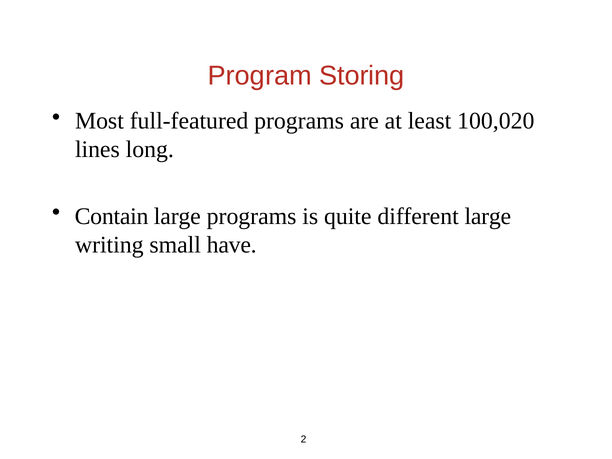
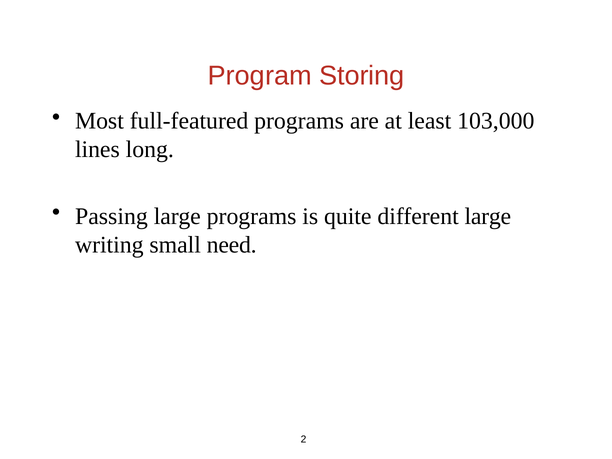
100,020: 100,020 -> 103,000 (496, 121)
Contain: Contain -> Passing (111, 216)
have: have -> need (232, 245)
